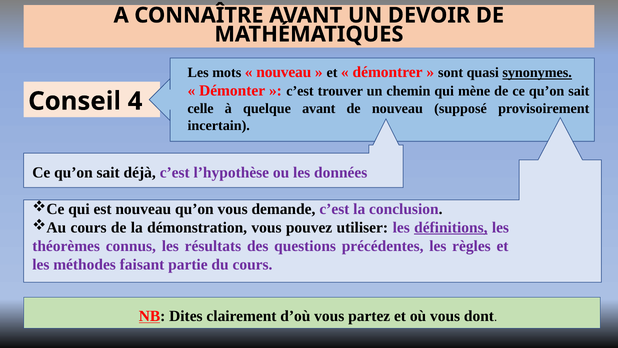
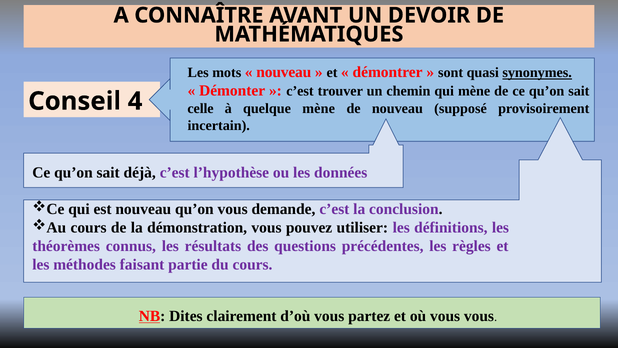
quelque avant: avant -> mène (319, 108)
définitions underline: present -> none (451, 227)
vous dont: dont -> vous (479, 316)
